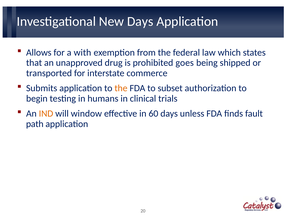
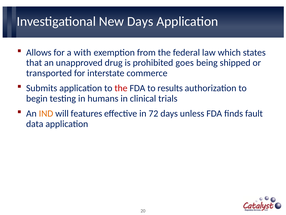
the colour: orange -> red (121, 88)
subset: subset -> results (170, 88)
window: window -> features (86, 113)
60: 60 -> 72 (153, 113)
path: path -> data (35, 124)
